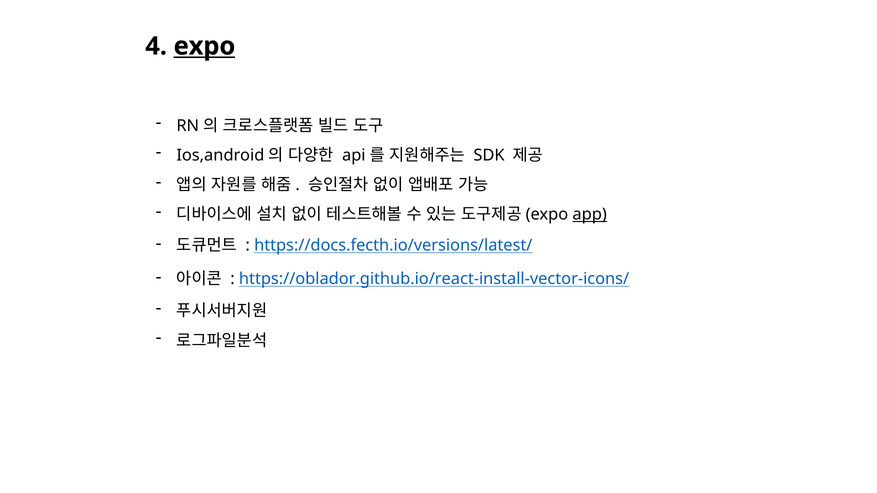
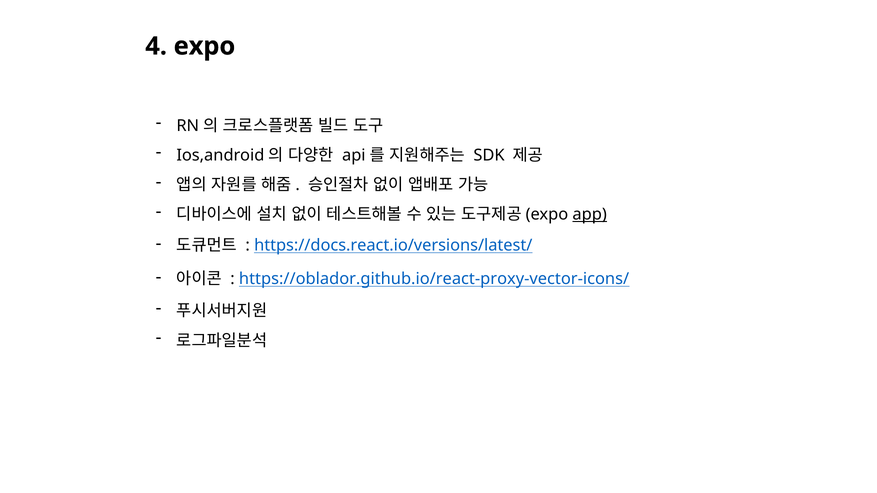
expo underline: present -> none (204, 46)
https://docs.fecth.io/versions/latest/: https://docs.fecth.io/versions/latest/ -> https://docs.react.io/versions/latest/ (393, 245)
https://oblador.github.io/react-install-vector-icons/: https://oblador.github.io/react-install-vector-icons/ -> https://oblador.github.io/react-proxy-vector-icons/ (434, 279)
